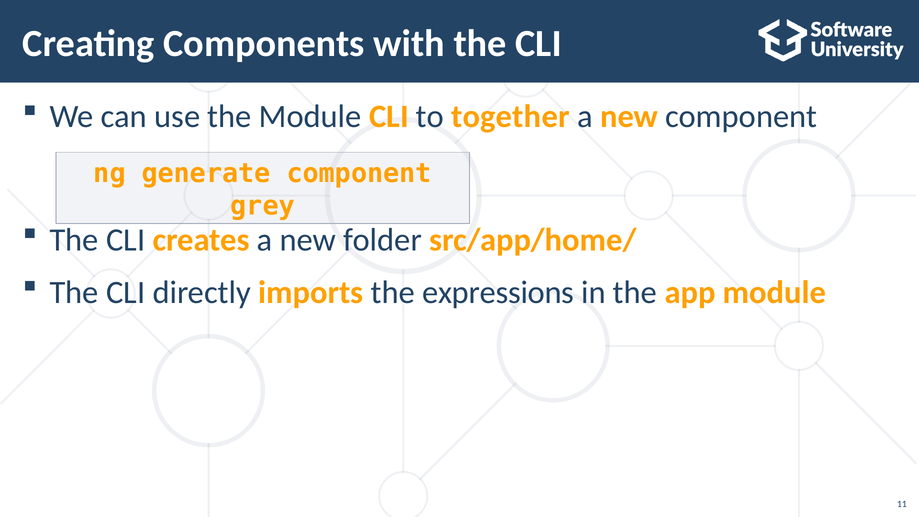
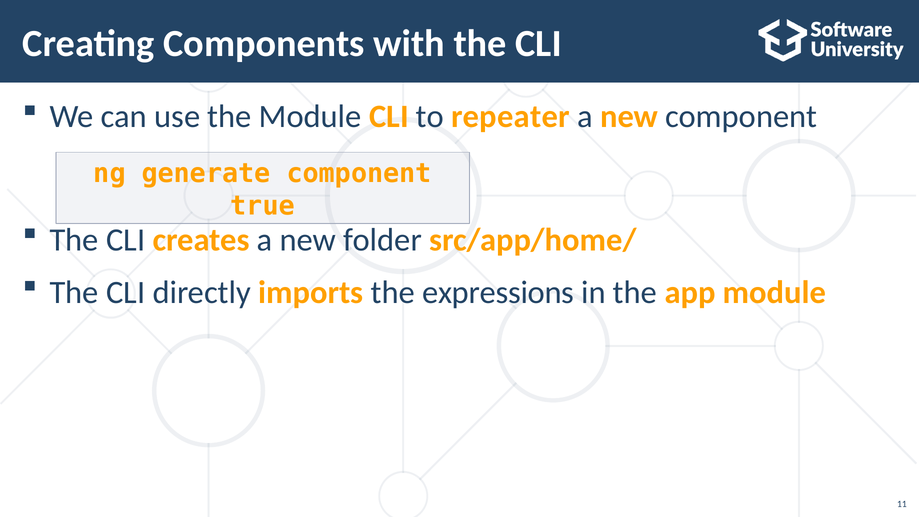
together: together -> repeater (510, 117)
grey: grey -> true (263, 206)
